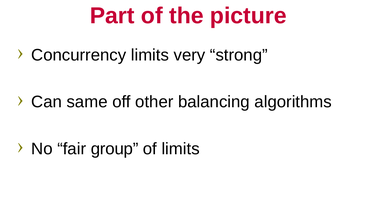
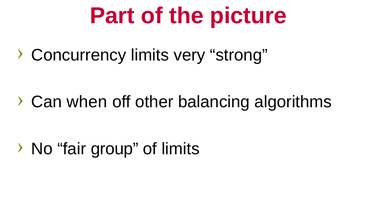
same: same -> when (87, 102)
